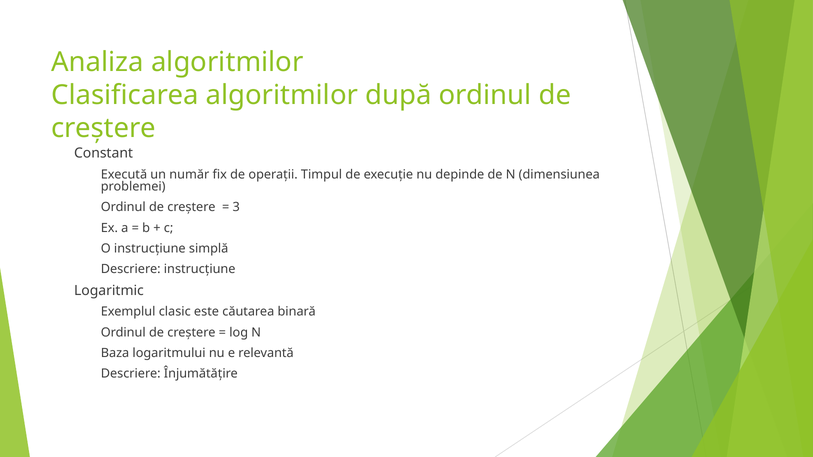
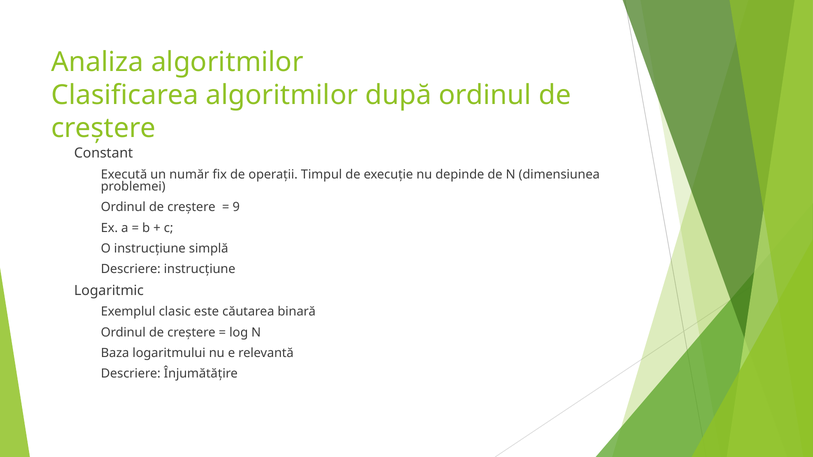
3: 3 -> 9 (236, 207)
